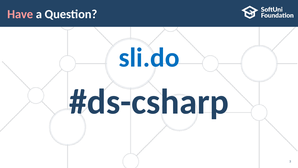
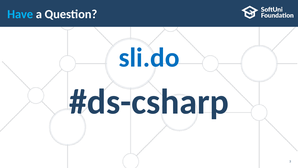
Have colour: pink -> light blue (20, 14)
